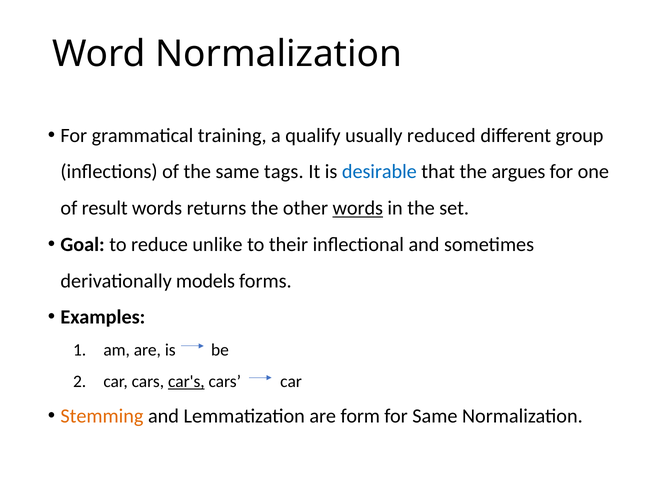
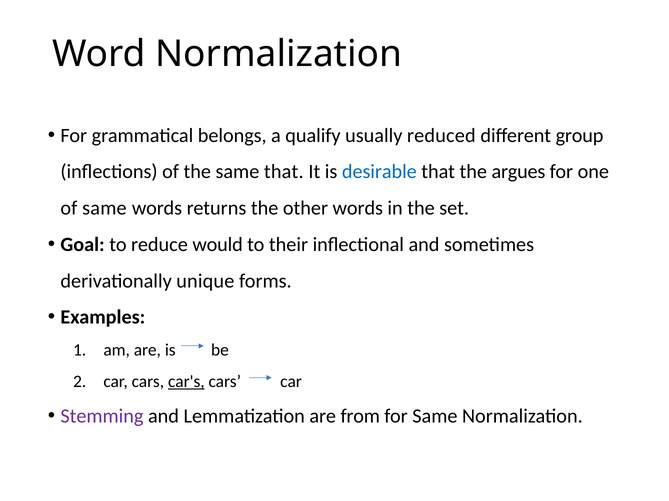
training: training -> belongs (232, 136)
same tags: tags -> that (284, 172)
of result: result -> same (104, 208)
words underline: present -> none (358, 208)
unlike: unlike -> would (218, 245)
models: models -> unique (205, 281)
Stemming colour: orange -> purple (102, 417)
form: form -> from (360, 417)
